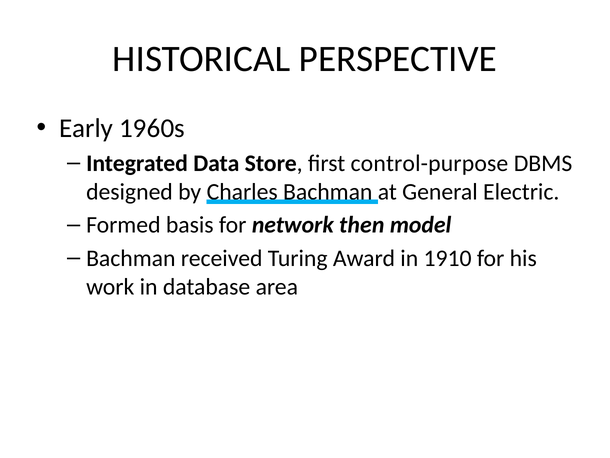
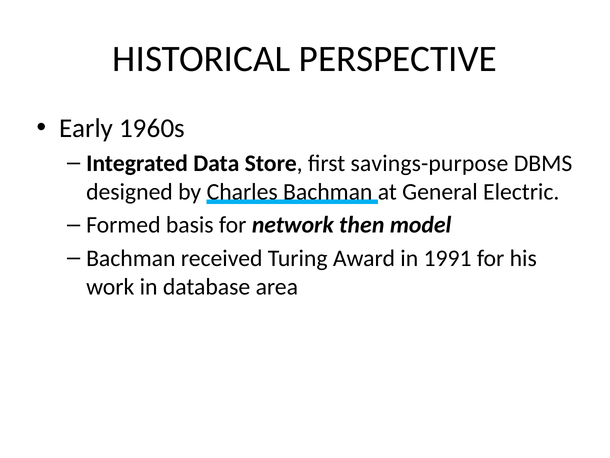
control-purpose: control-purpose -> savings-purpose (429, 163)
1910: 1910 -> 1991 (448, 258)
